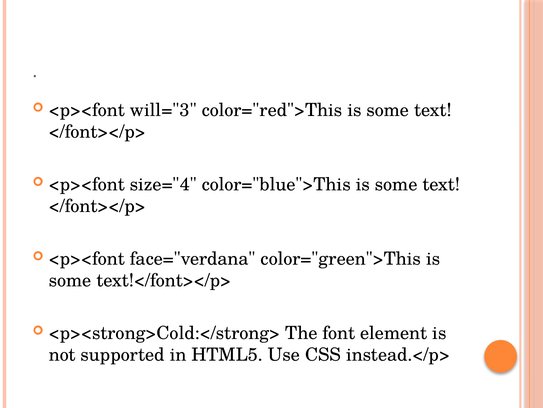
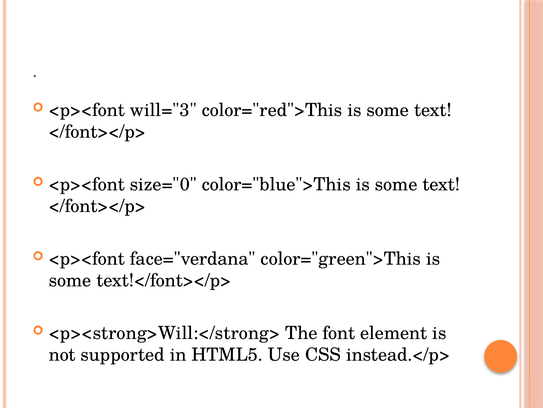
size="4: size="4 -> size="0 (163, 184)
<p><strong>Cold:</strong>: <p><strong>Cold:</strong> -> <p><strong>Will:</strong> (164, 333)
